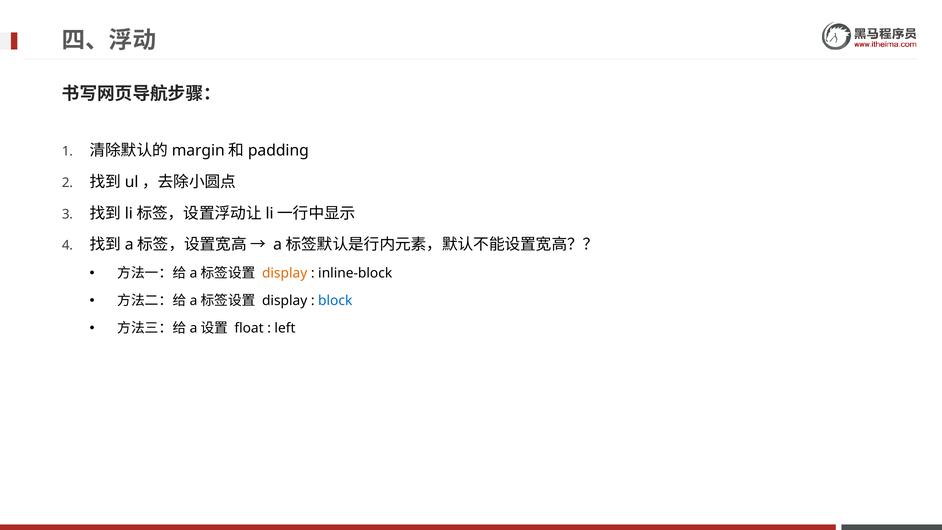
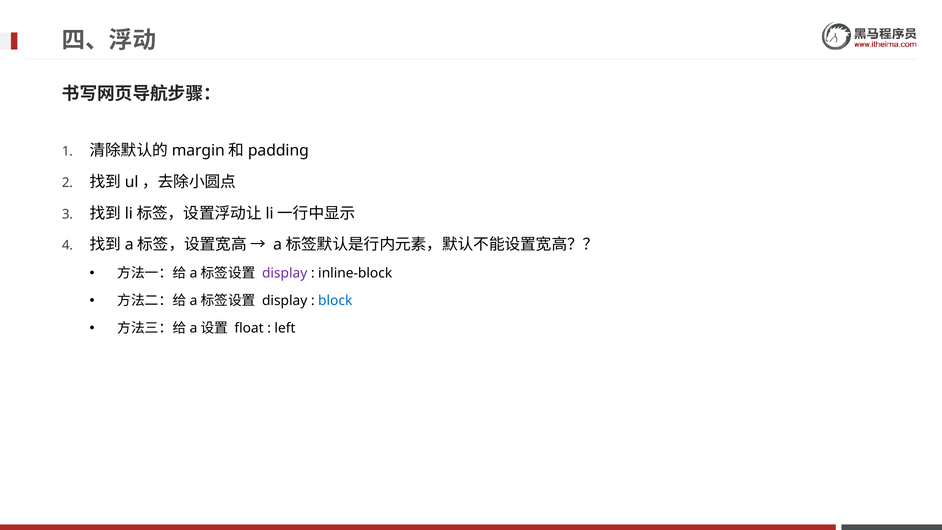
display colour: orange -> purple (285, 273)
